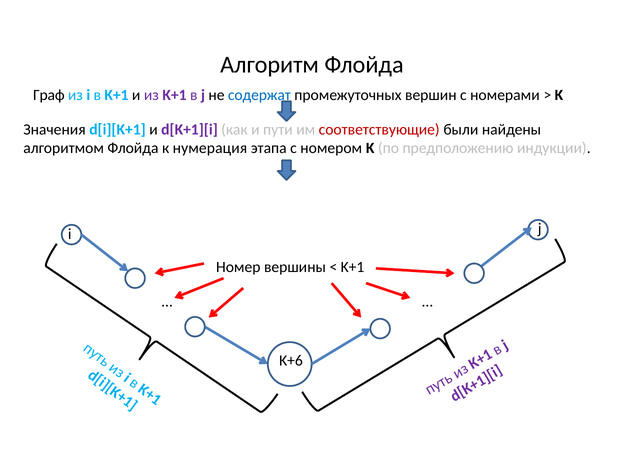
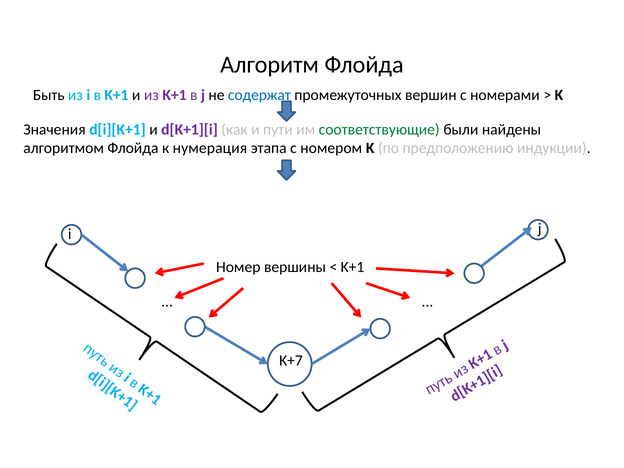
Граф: Граф -> Быть (49, 95)
соответствующие colour: red -> green (379, 130)
K+6: K+6 -> K+7 (291, 361)
